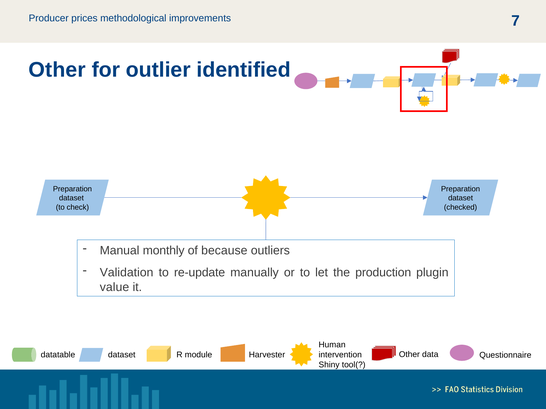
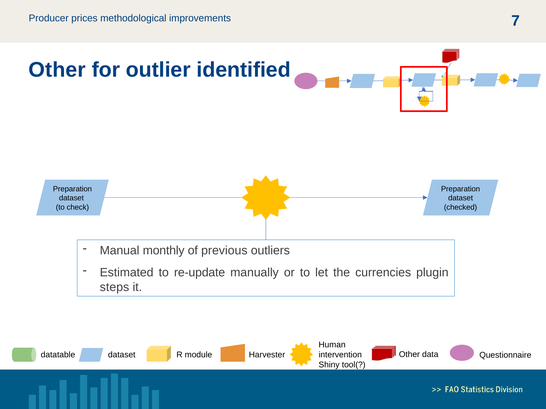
because: because -> previous (224, 251)
Validation: Validation -> Estimated (127, 273)
production: production -> currencies (383, 273)
value: value -> steps (114, 287)
